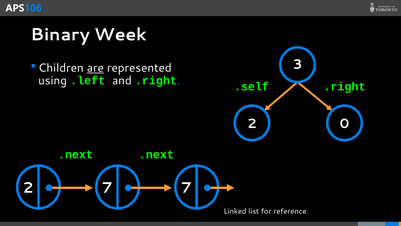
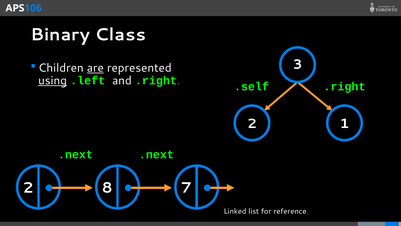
Week: Week -> Class (120, 35)
using underline: none -> present (53, 80)
0: 0 -> 1 (345, 124)
2 7: 7 -> 8 (107, 188)
